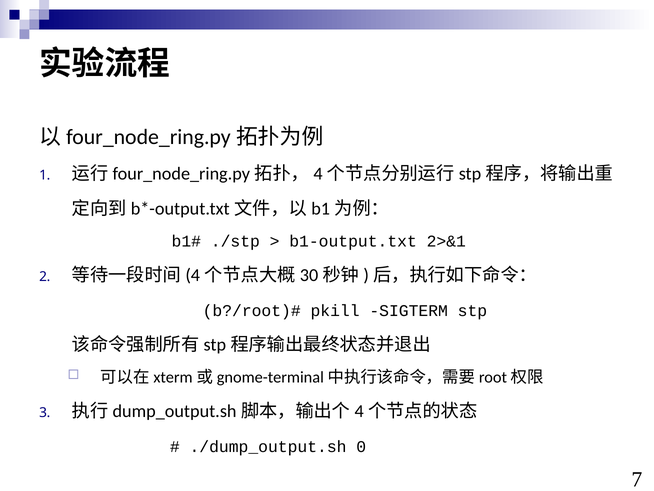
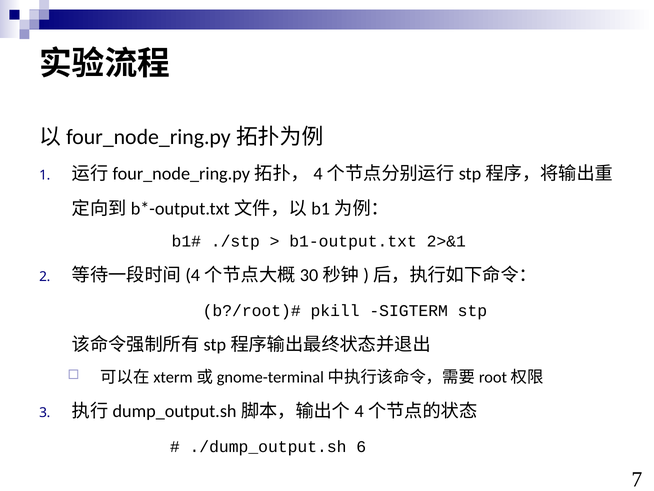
0: 0 -> 6 (361, 446)
